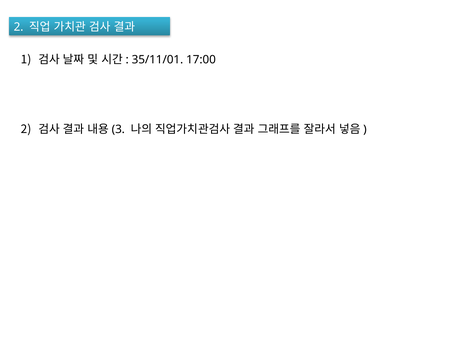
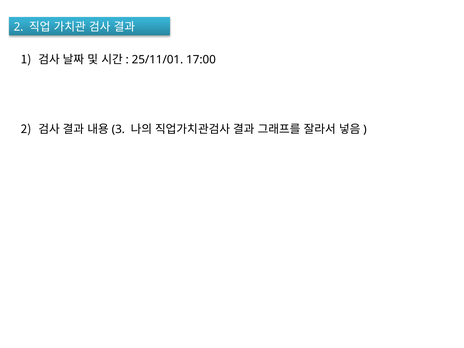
35/11/01: 35/11/01 -> 25/11/01 (157, 60)
